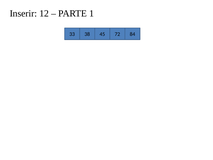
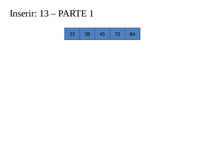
12: 12 -> 13 (44, 13)
